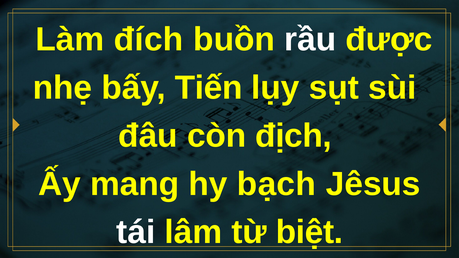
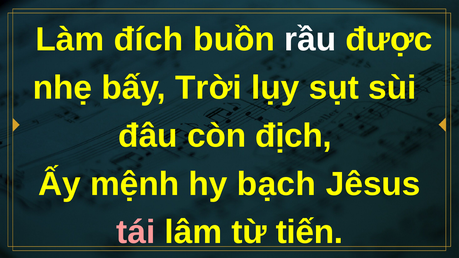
Tiến: Tiến -> Trời (209, 88)
mang: mang -> mệnh (135, 184)
tái colour: white -> pink (136, 232)
biệt: biệt -> tiến (309, 232)
